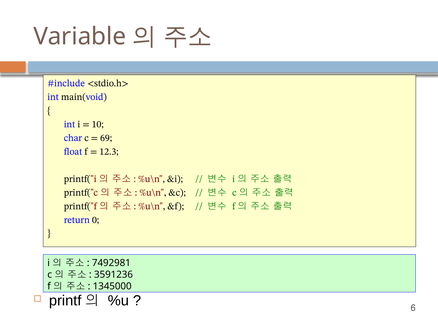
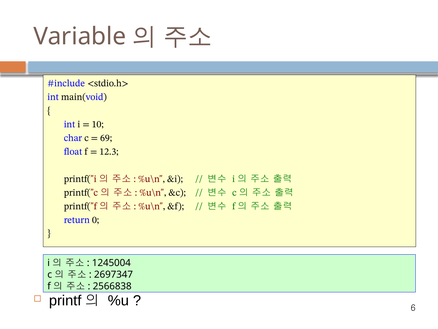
7492981: 7492981 -> 1245004 (111, 263)
3591236: 3591236 -> 2697347 (113, 274)
1345000: 1345000 -> 2566838 (112, 286)
